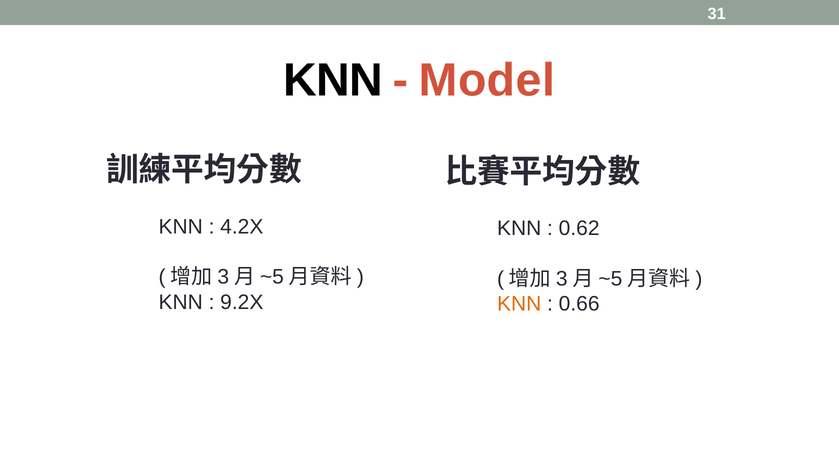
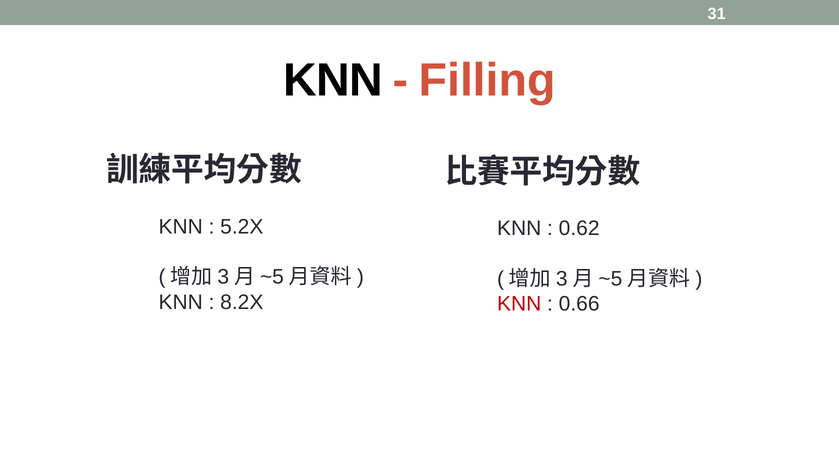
Model: Model -> Filling (487, 80)
4.2X: 4.2X -> 5.2X (242, 227)
9.2X: 9.2X -> 8.2X (242, 302)
KNN colour: orange -> red (519, 304)
